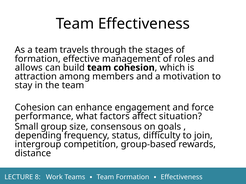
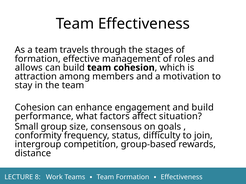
and force: force -> build (203, 108)
depending: depending -> conformity (38, 136)
